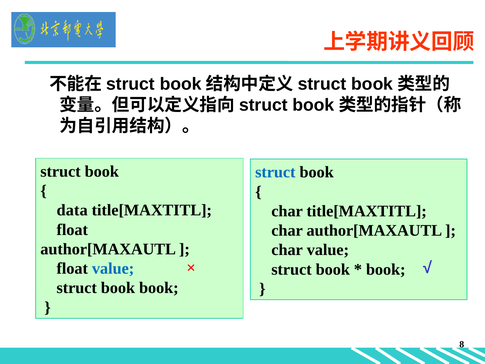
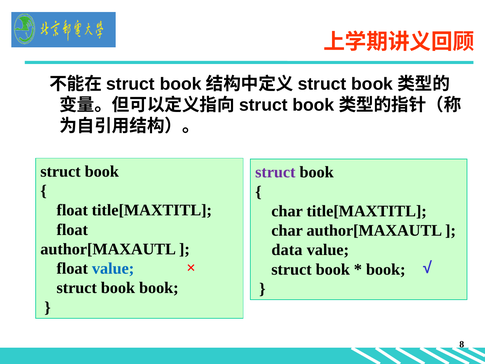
struct colour: blue -> purple (275, 172)
data: data -> float (72, 210)
char: char -> data (287, 250)
